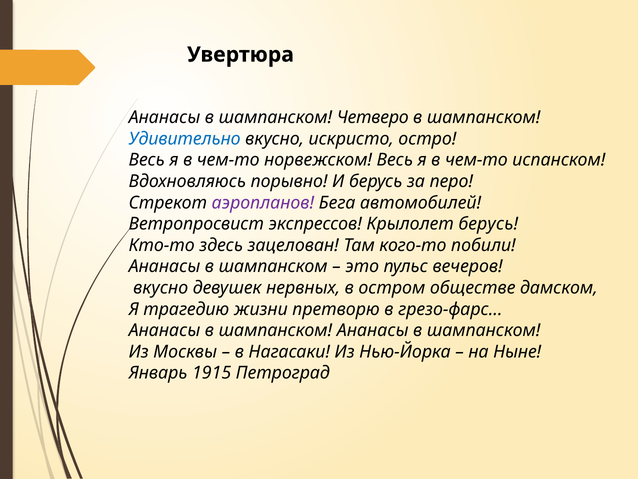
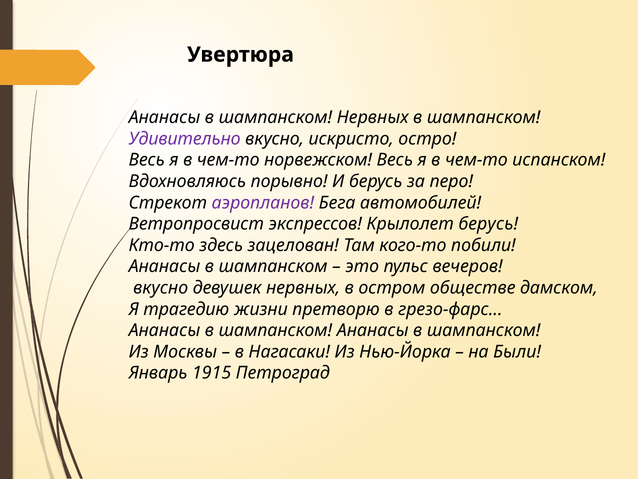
шампанском Четверо: Четверо -> Нервных (373, 117)
Удивительно colour: blue -> purple (185, 139)
Ныне: Ныне -> Были (517, 351)
